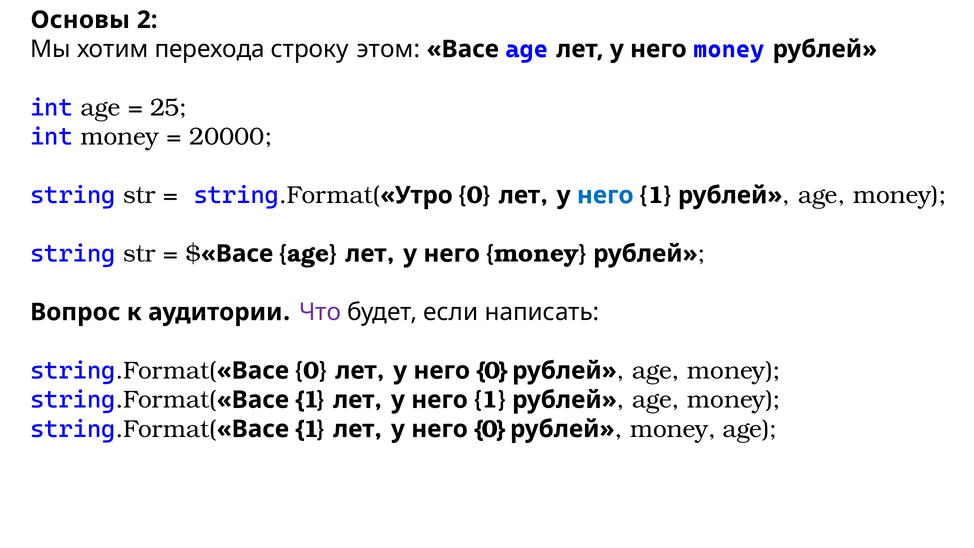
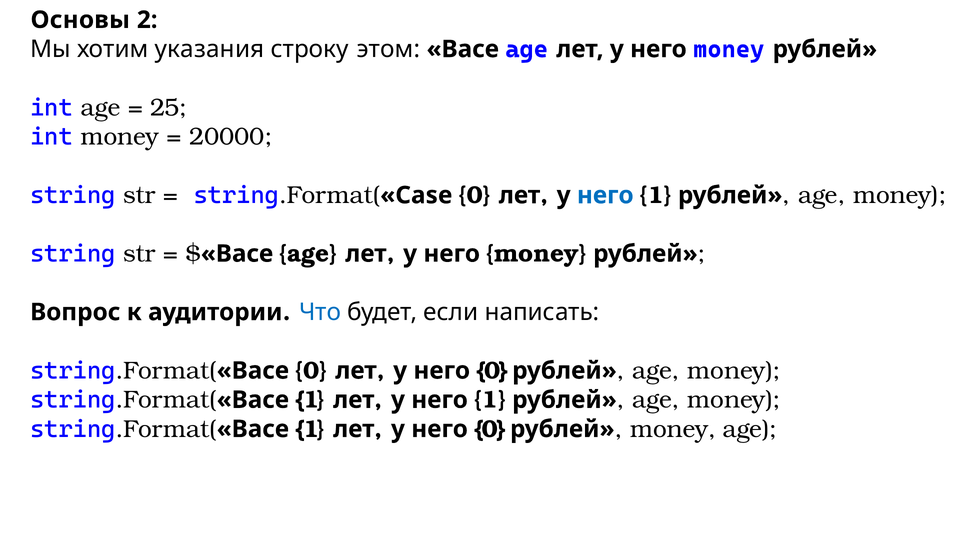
перехода: перехода -> указания (210, 49)
Утро: Утро -> Case (416, 195)
Что colour: purple -> blue (320, 312)
